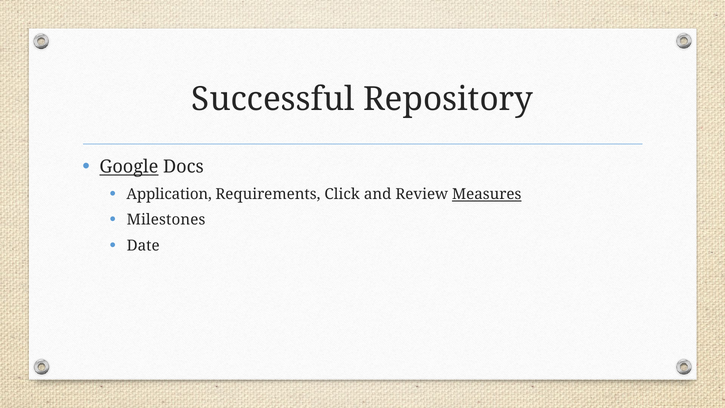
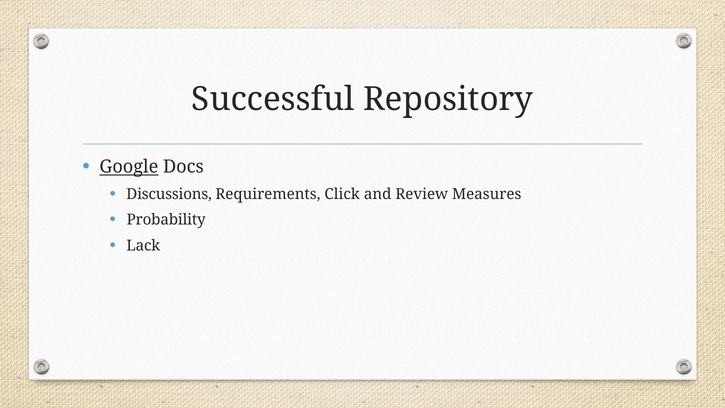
Application: Application -> Discussions (169, 194)
Measures underline: present -> none (487, 194)
Milestones: Milestones -> Probability (166, 220)
Date: Date -> Lack (143, 246)
